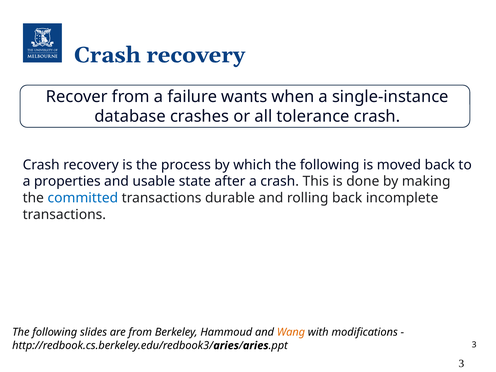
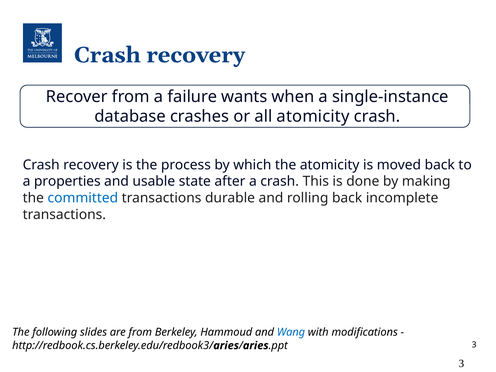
all tolerance: tolerance -> atomicity (313, 117)
which the following: following -> atomicity (330, 165)
Wang colour: orange -> blue (291, 332)
